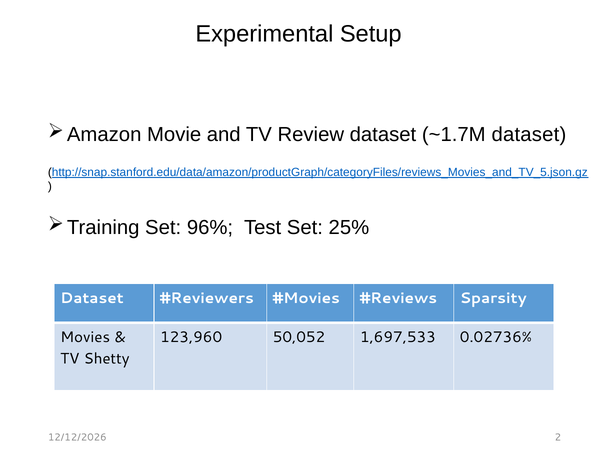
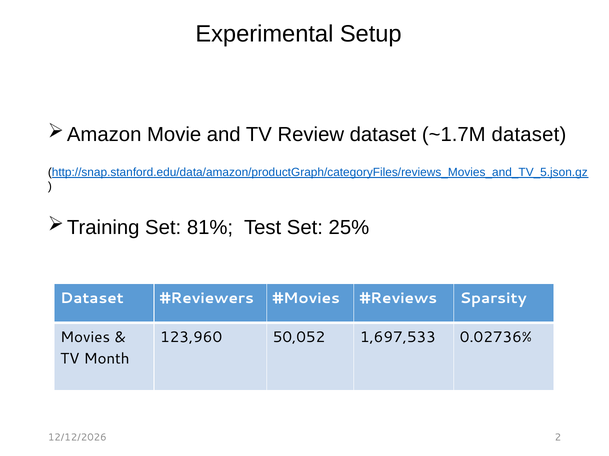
96%: 96% -> 81% (210, 228)
Shetty: Shetty -> Month (107, 360)
